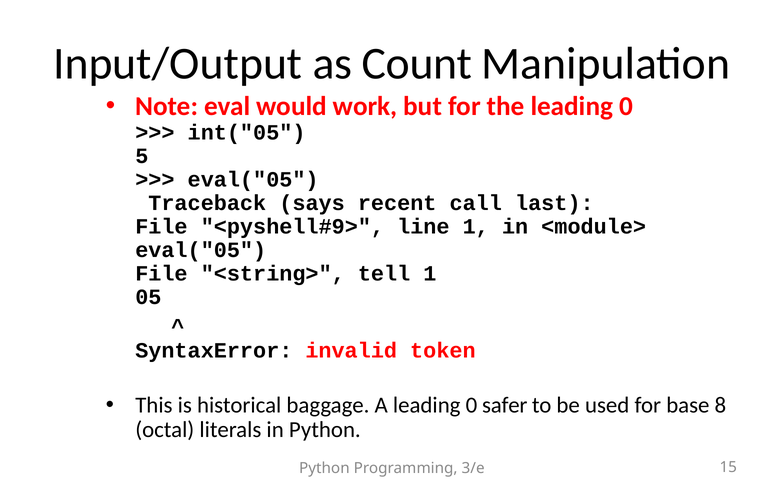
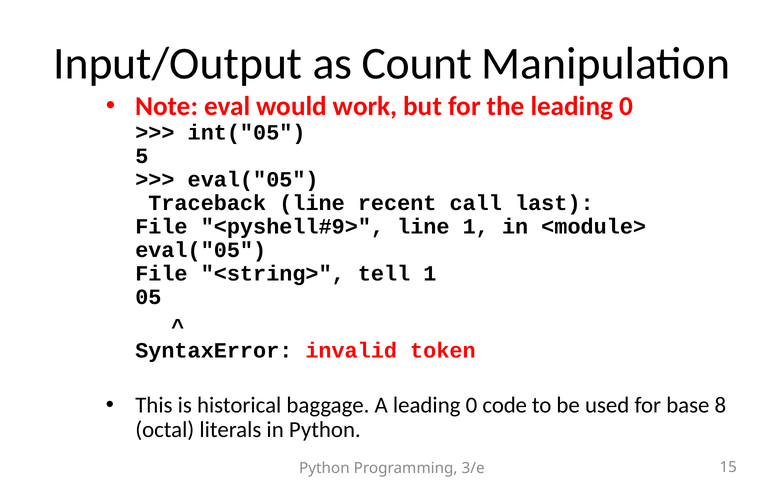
Traceback says: says -> line (312, 203)
safer: safer -> code (505, 405)
